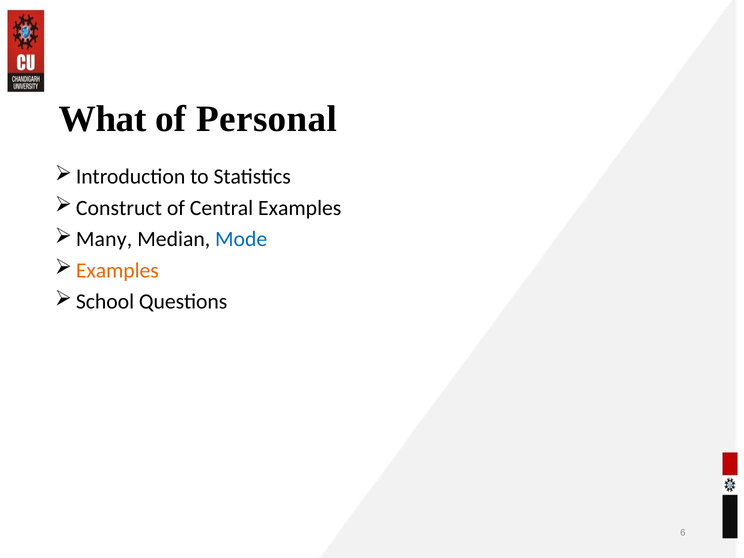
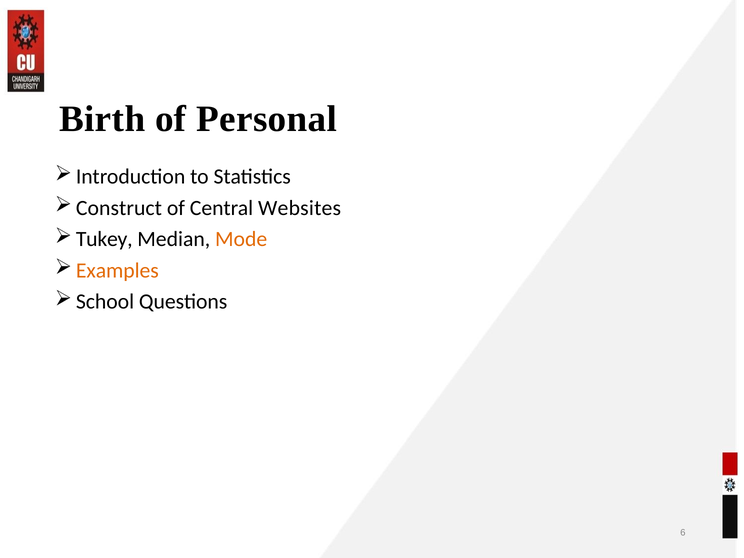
What: What -> Birth (102, 119)
Central Examples: Examples -> Websites (300, 208)
Many: Many -> Tukey (104, 239)
Mode colour: blue -> orange (241, 239)
